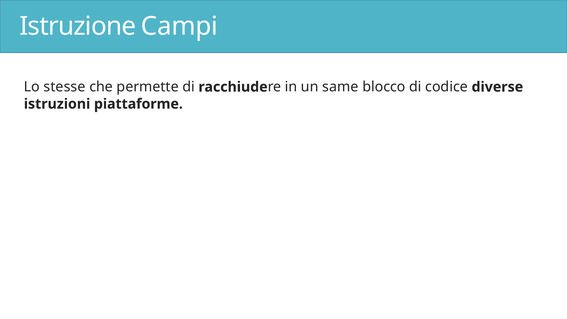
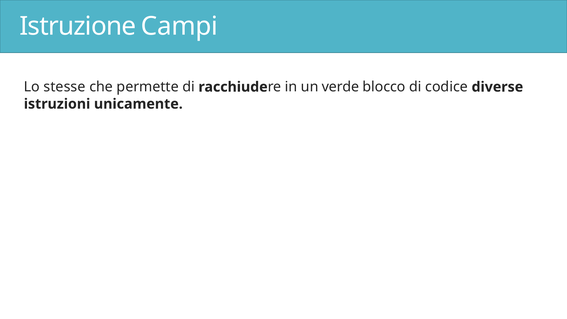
same: same -> verde (340, 87)
piattaforme: piattaforme -> unicamente (138, 104)
